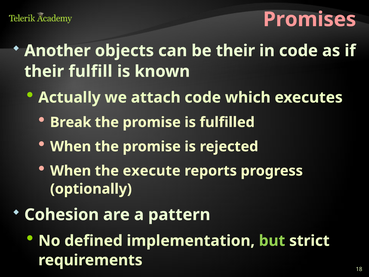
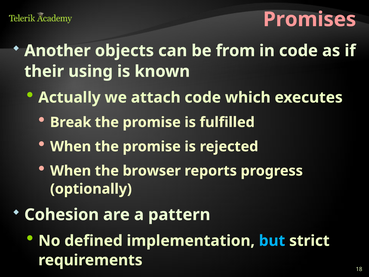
be their: their -> from (235, 51)
fulfill: fulfill -> using (91, 71)
execute: execute -> browser (152, 171)
but colour: light green -> light blue (272, 241)
